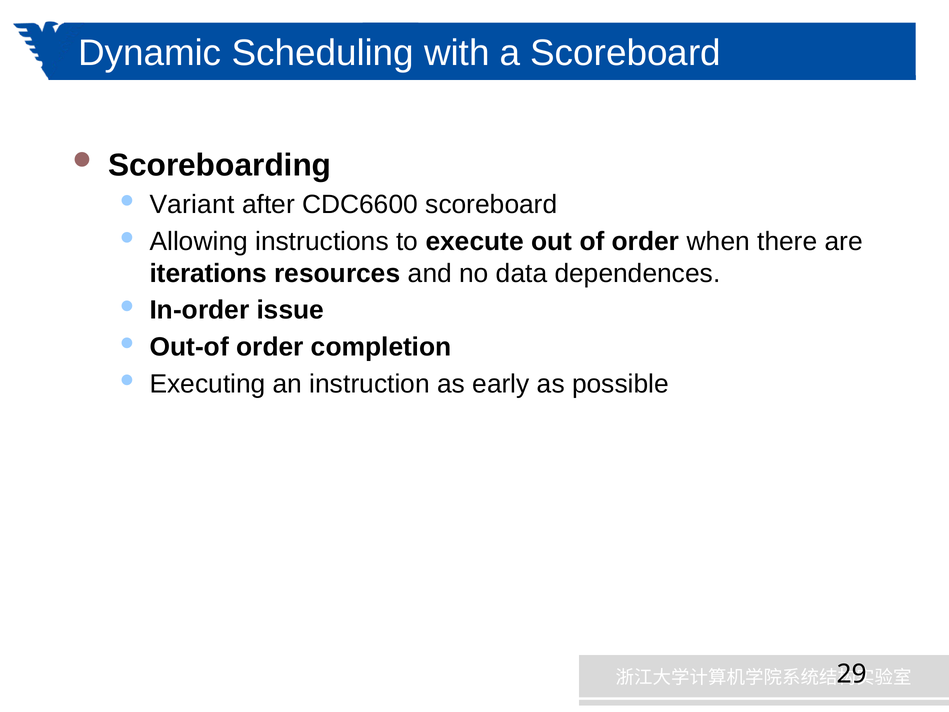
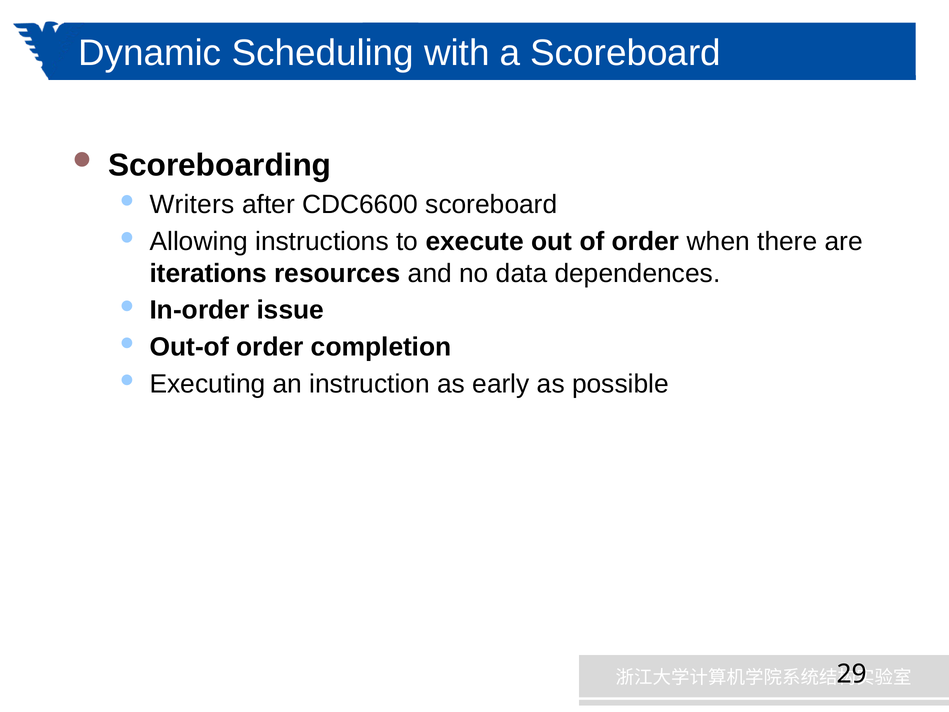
Variant: Variant -> Writers (192, 205)
